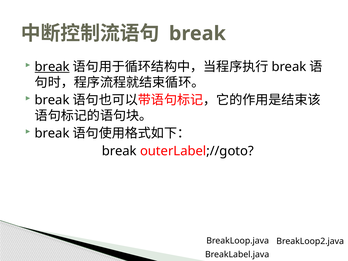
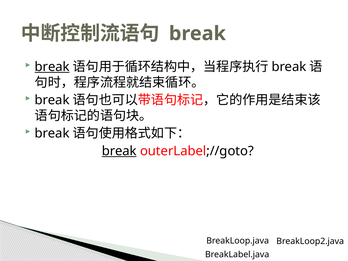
break underline: none -> present (119, 151)
